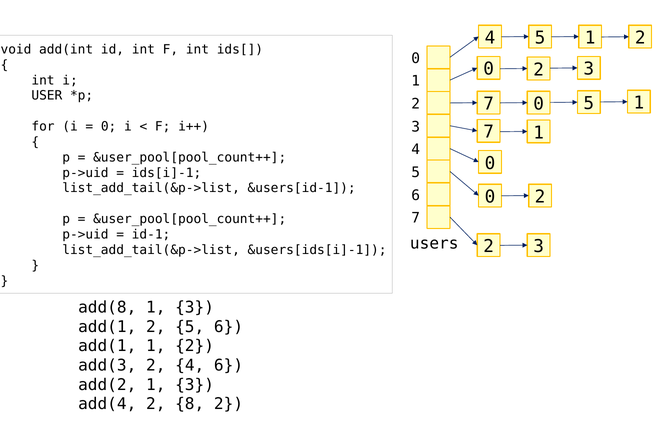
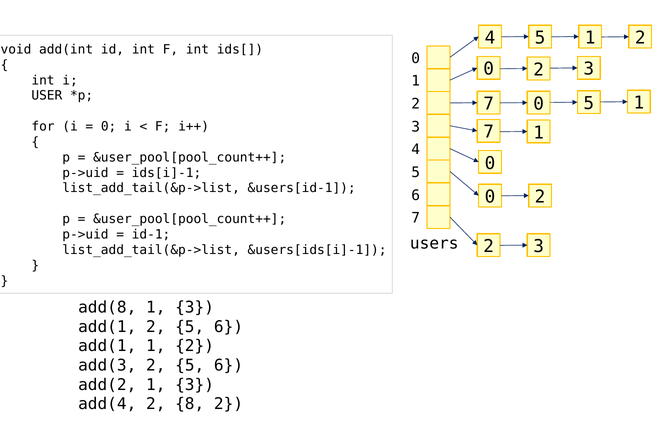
add(3 2 4: 4 -> 5 (190, 366)
